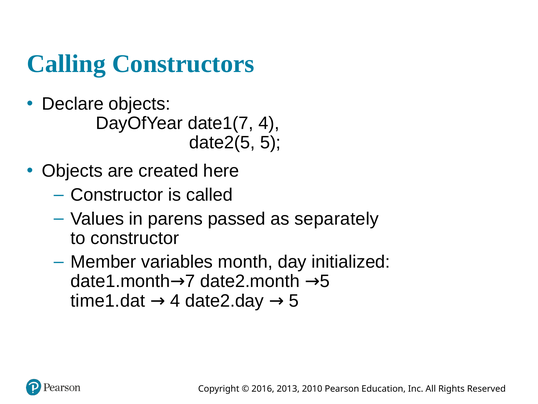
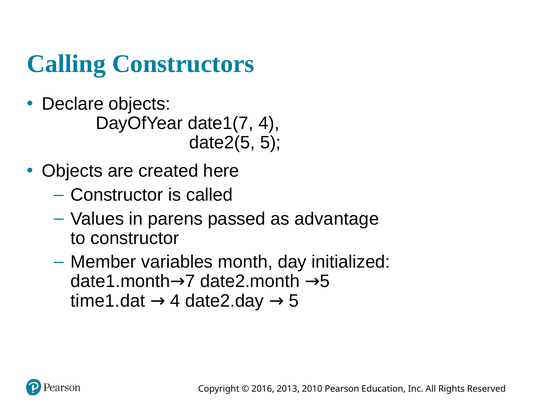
separately: separately -> advantage (337, 218)
